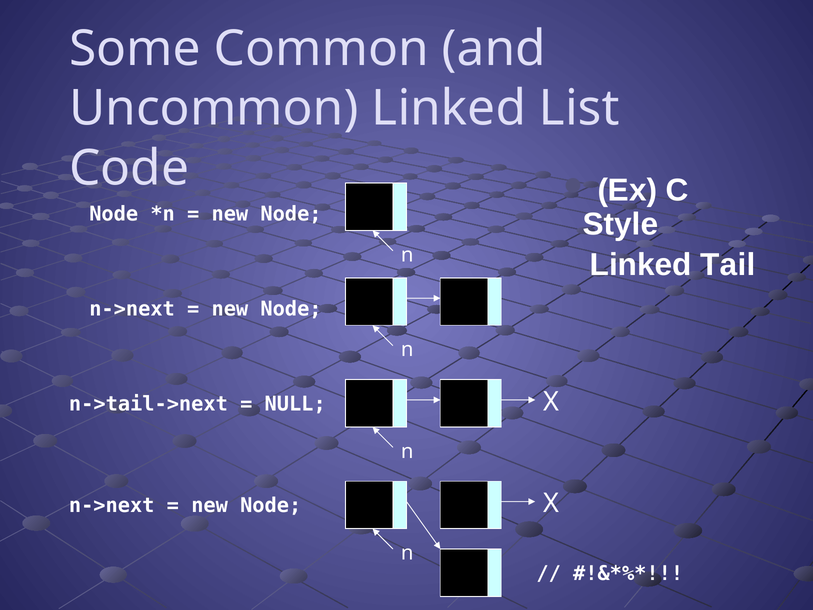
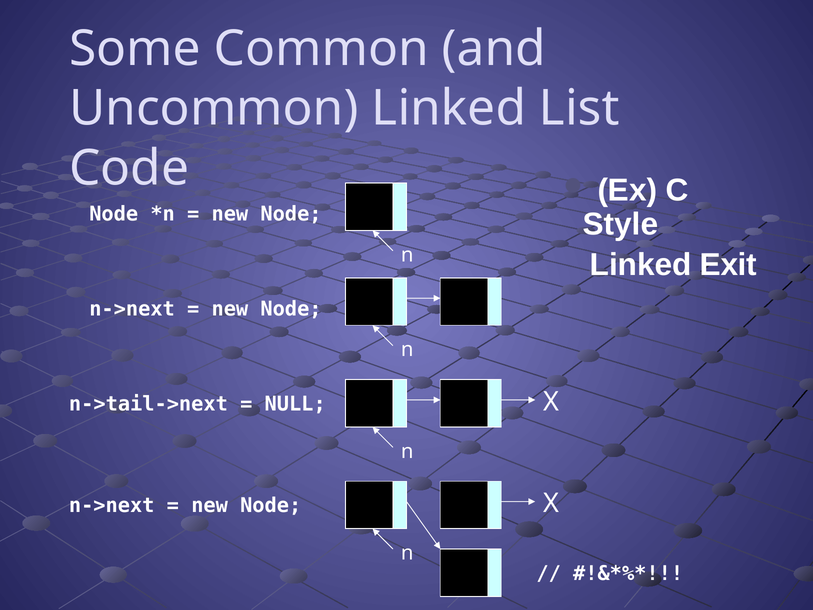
Tail: Tail -> Exit (728, 265)
